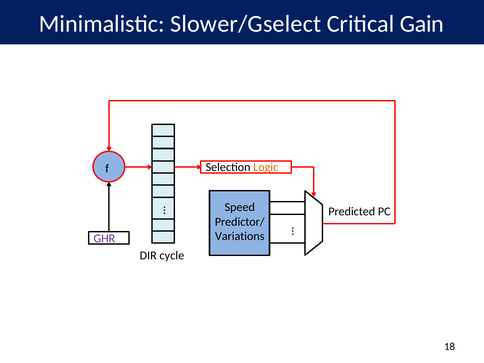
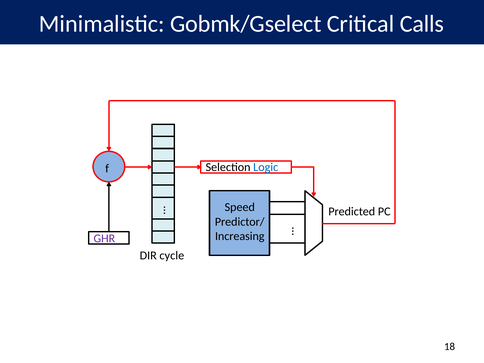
Slower/Gselect: Slower/Gselect -> Gobmk/Gselect (246, 24)
Gain: Gain -> Calls (422, 24)
Logic colour: orange -> blue (266, 167)
Variations: Variations -> Increasing (240, 236)
